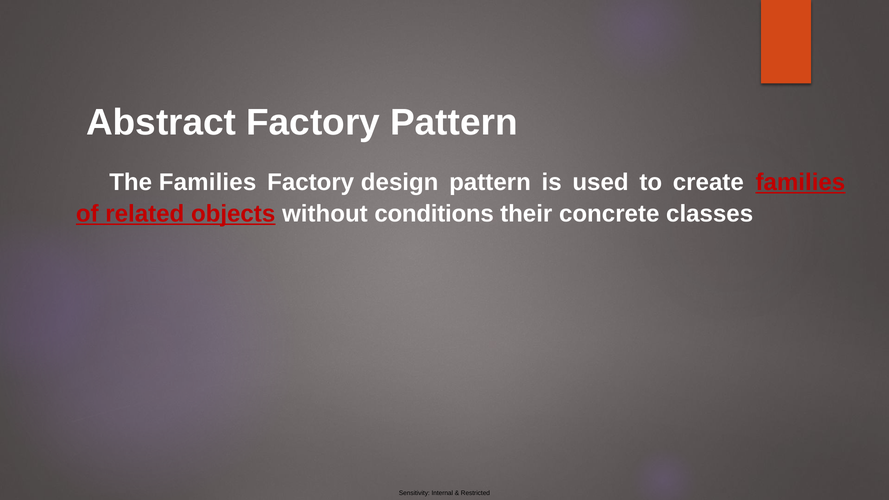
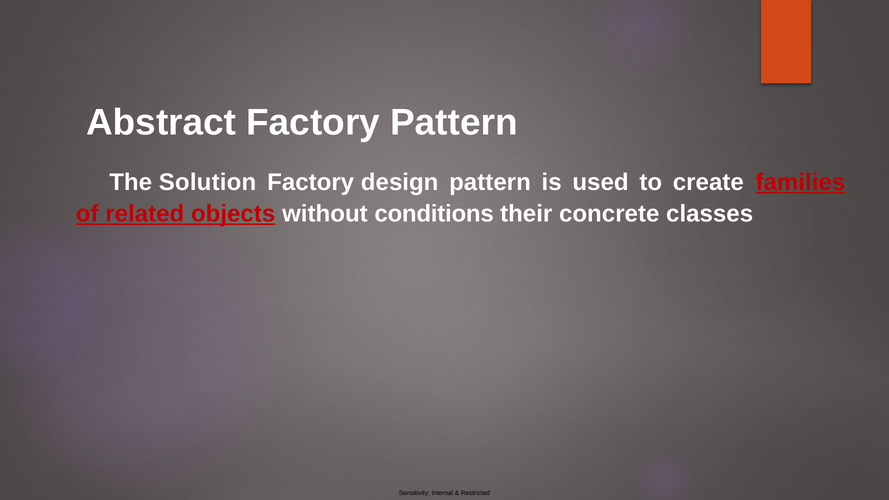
The Families: Families -> Solution (208, 182)
